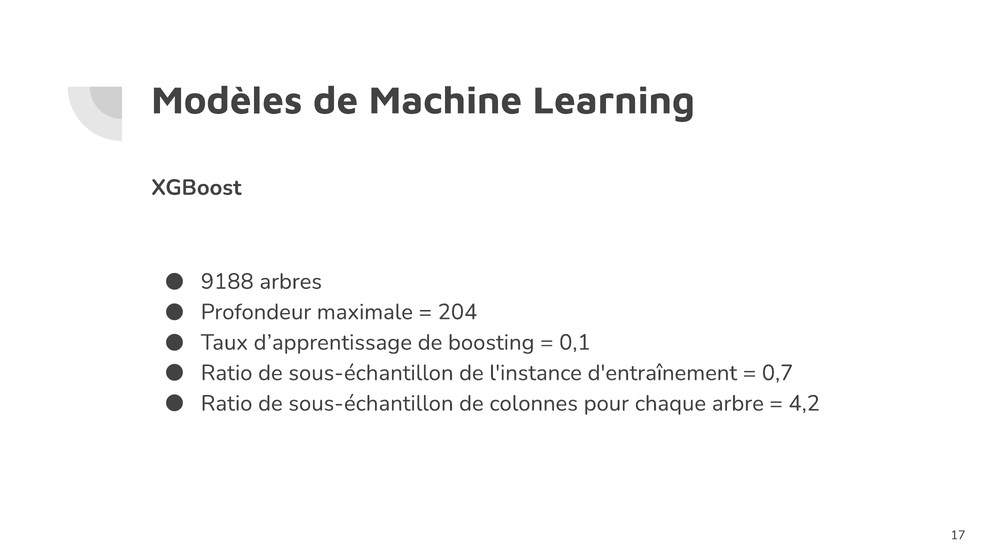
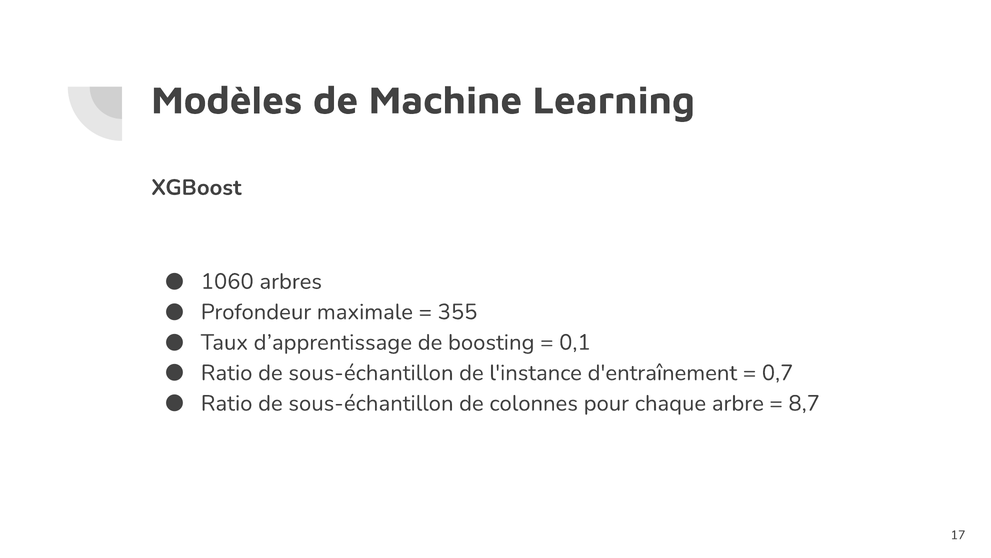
9188: 9188 -> 1060 (227, 281)
204: 204 -> 355 (458, 312)
4,2: 4,2 -> 8,7 (804, 403)
